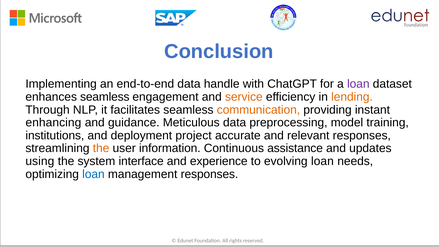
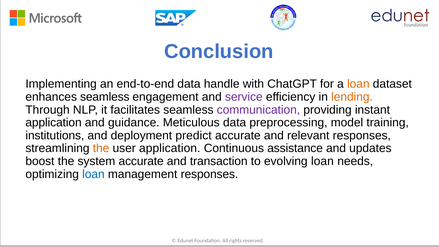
loan colour: purple -> orange (358, 84)
service colour: orange -> purple (244, 97)
communication colour: orange -> purple (258, 110)
enhancing: enhancing -> application (54, 123)
project: project -> predict (194, 135)
user information: information -> application (170, 148)
using: using -> boost (40, 161)
system interface: interface -> accurate (141, 161)
experience: experience -> transaction (219, 161)
